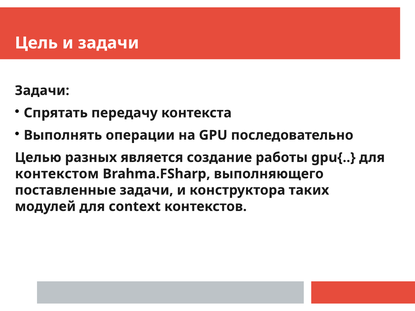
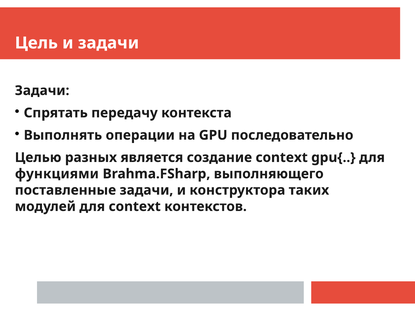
создание работы: работы -> context (282, 158)
контекстом: контекстом -> функциями (57, 174)
